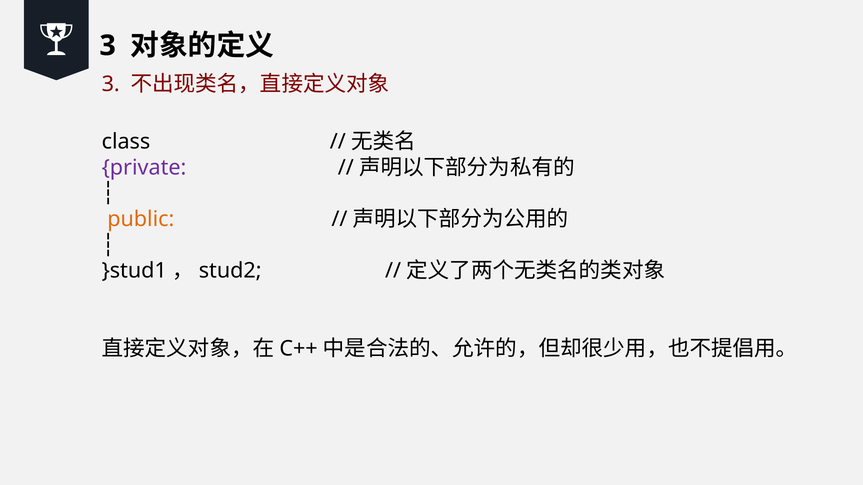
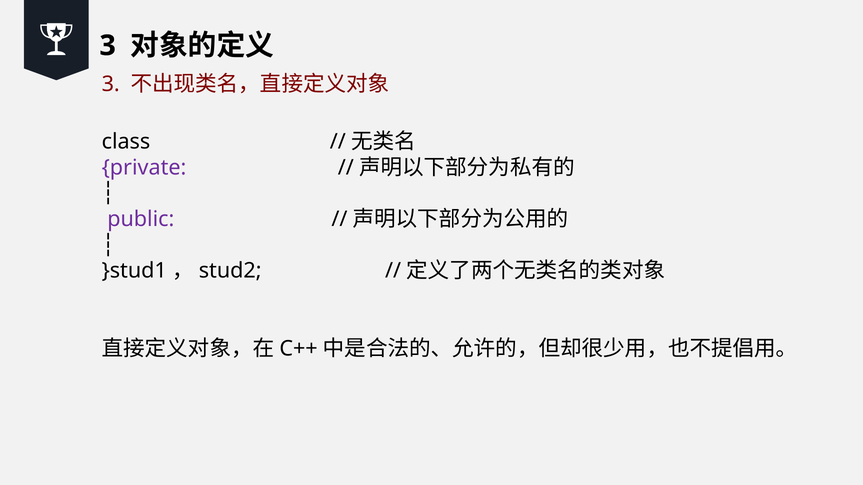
public colour: orange -> purple (141, 219)
